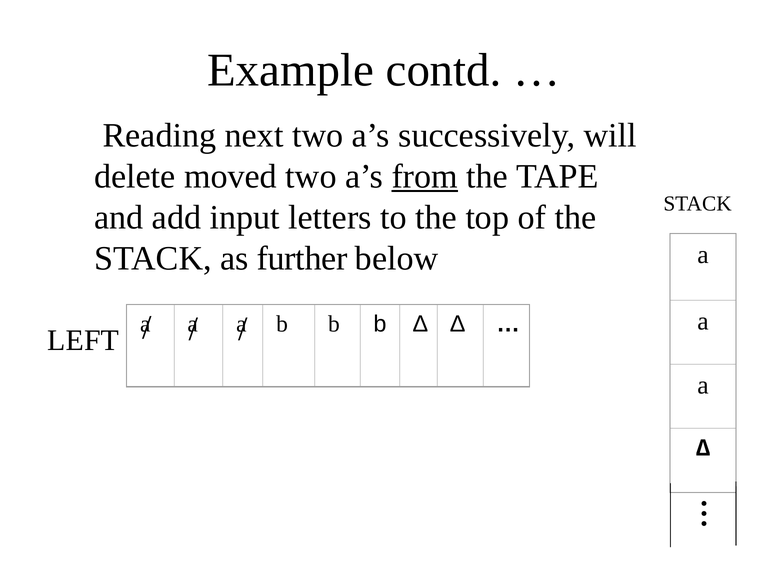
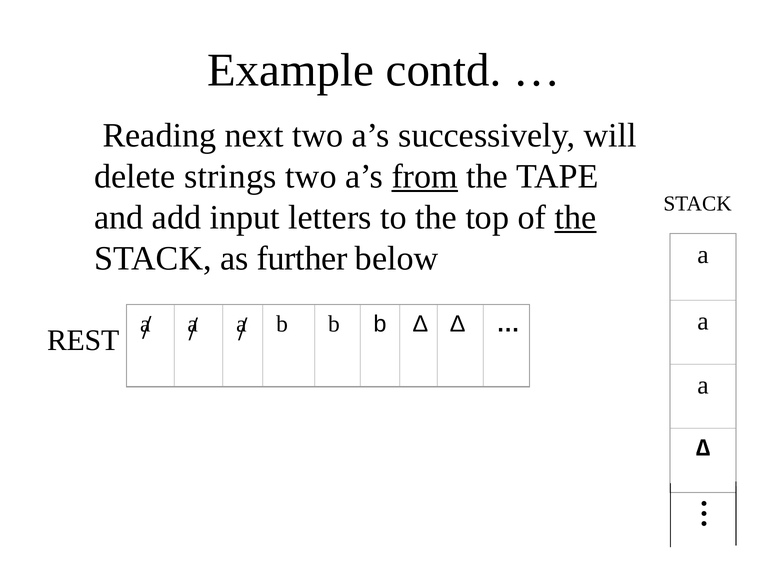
moved: moved -> strings (230, 176)
the underline: none -> present (575, 217)
LEFT: LEFT -> REST (83, 341)
